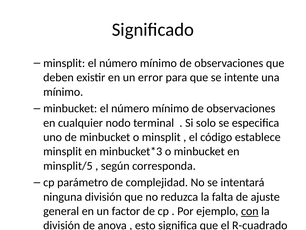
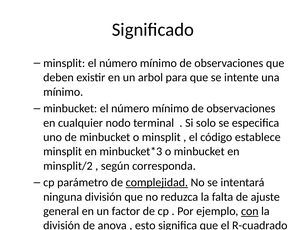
error: error -> arbol (150, 77)
minsplit/5: minsplit/5 -> minsplit/2 (68, 165)
complejidad underline: none -> present (157, 182)
